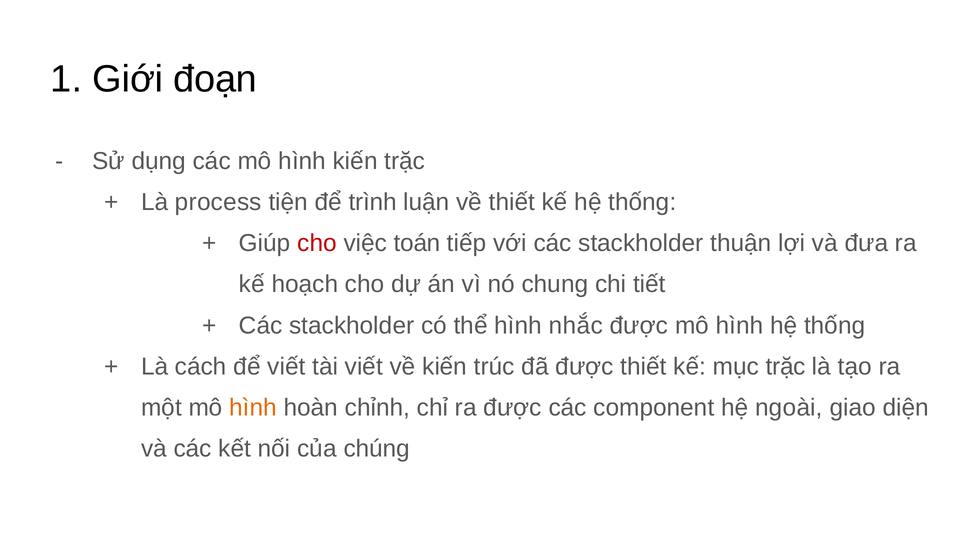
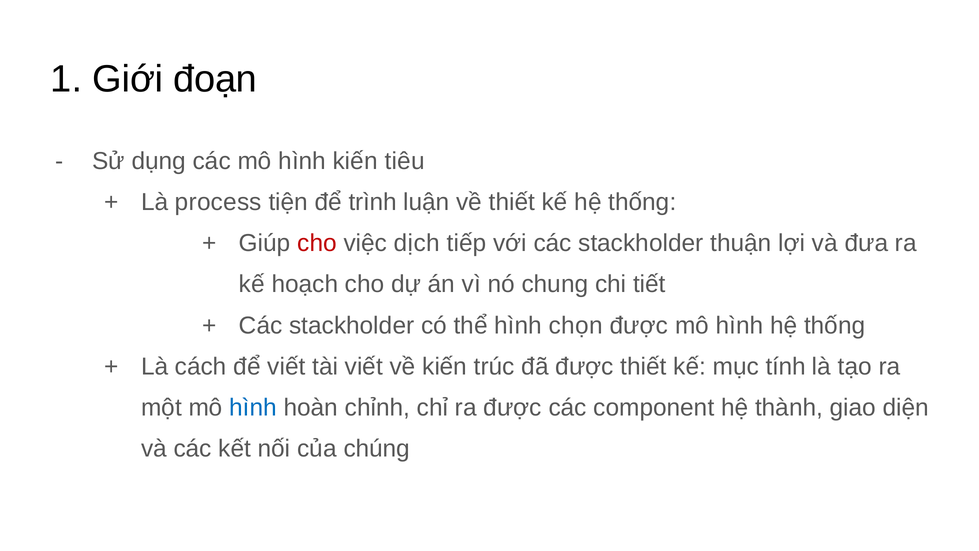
kiến trặc: trặc -> tiêu (405, 161)
toán: toán -> dịch (417, 243)
nhắc: nhắc -> chọn (576, 325)
mục trặc: trặc -> tính (786, 366)
hình colour: orange -> blue (253, 407)
ngoài: ngoài -> thành (789, 407)
